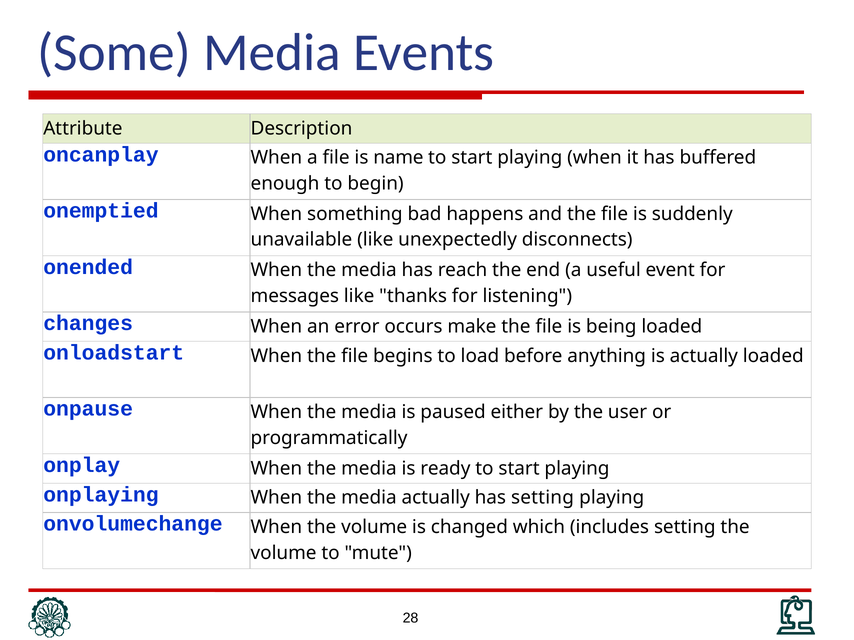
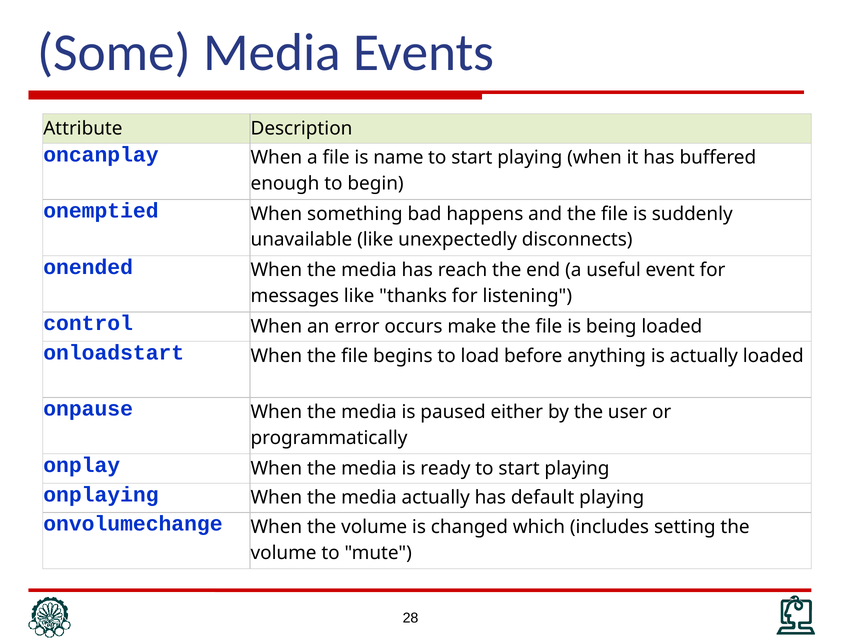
changes: changes -> control (88, 323)
has setting: setting -> default (543, 498)
